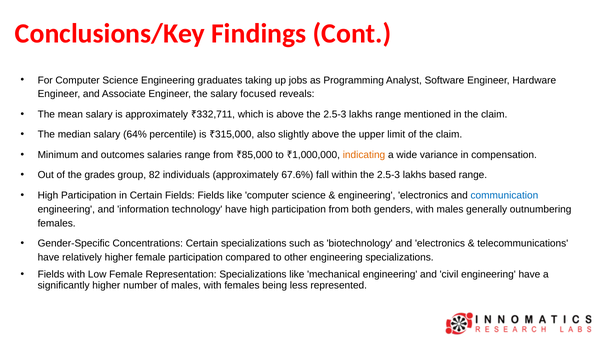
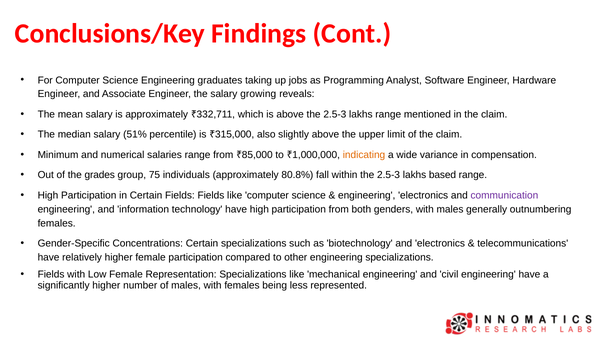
focused: focused -> growing (258, 94)
64%: 64% -> 51% (135, 135)
outcomes: outcomes -> numerical (123, 155)
82: 82 -> 75 (154, 175)
67.6%: 67.6% -> 80.8% (297, 175)
communication colour: blue -> purple (504, 195)
